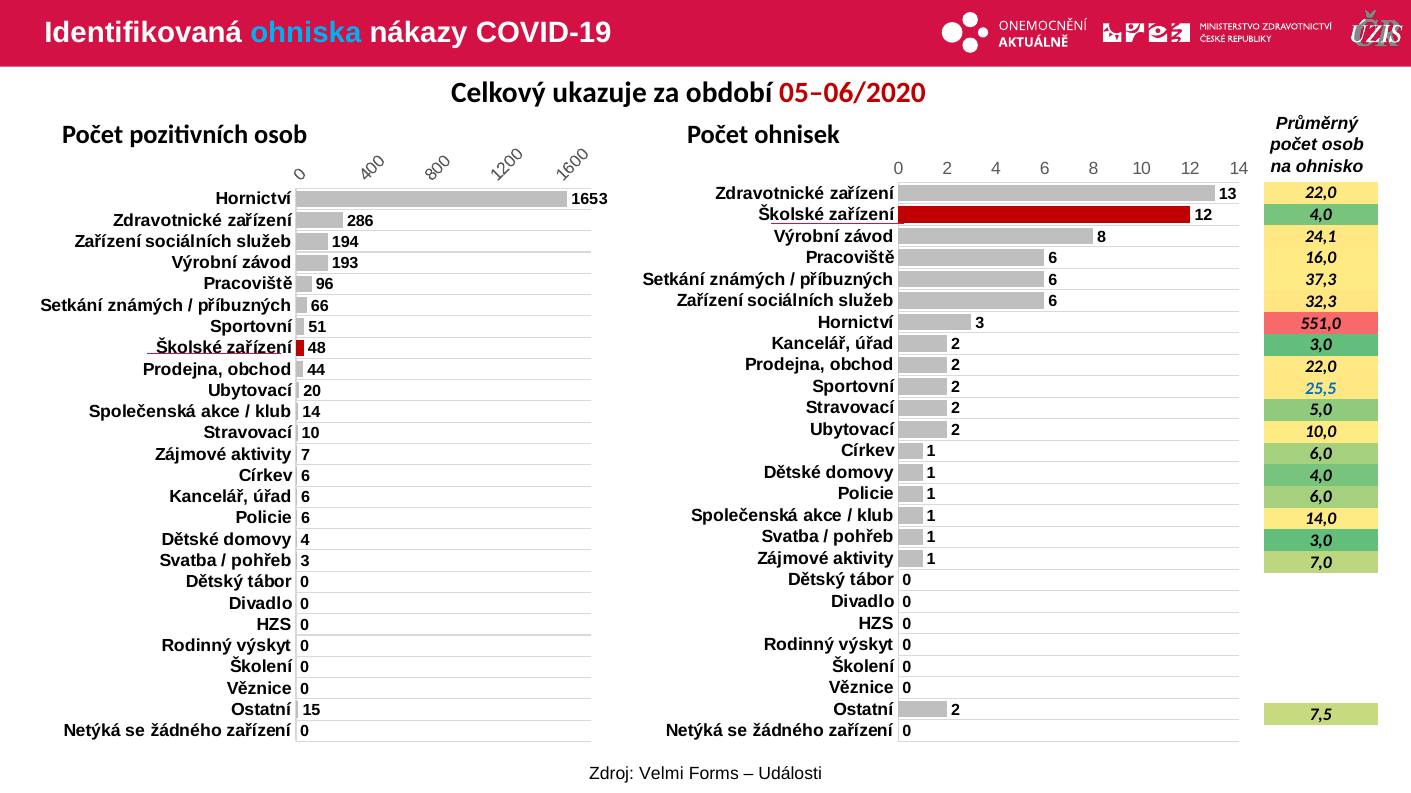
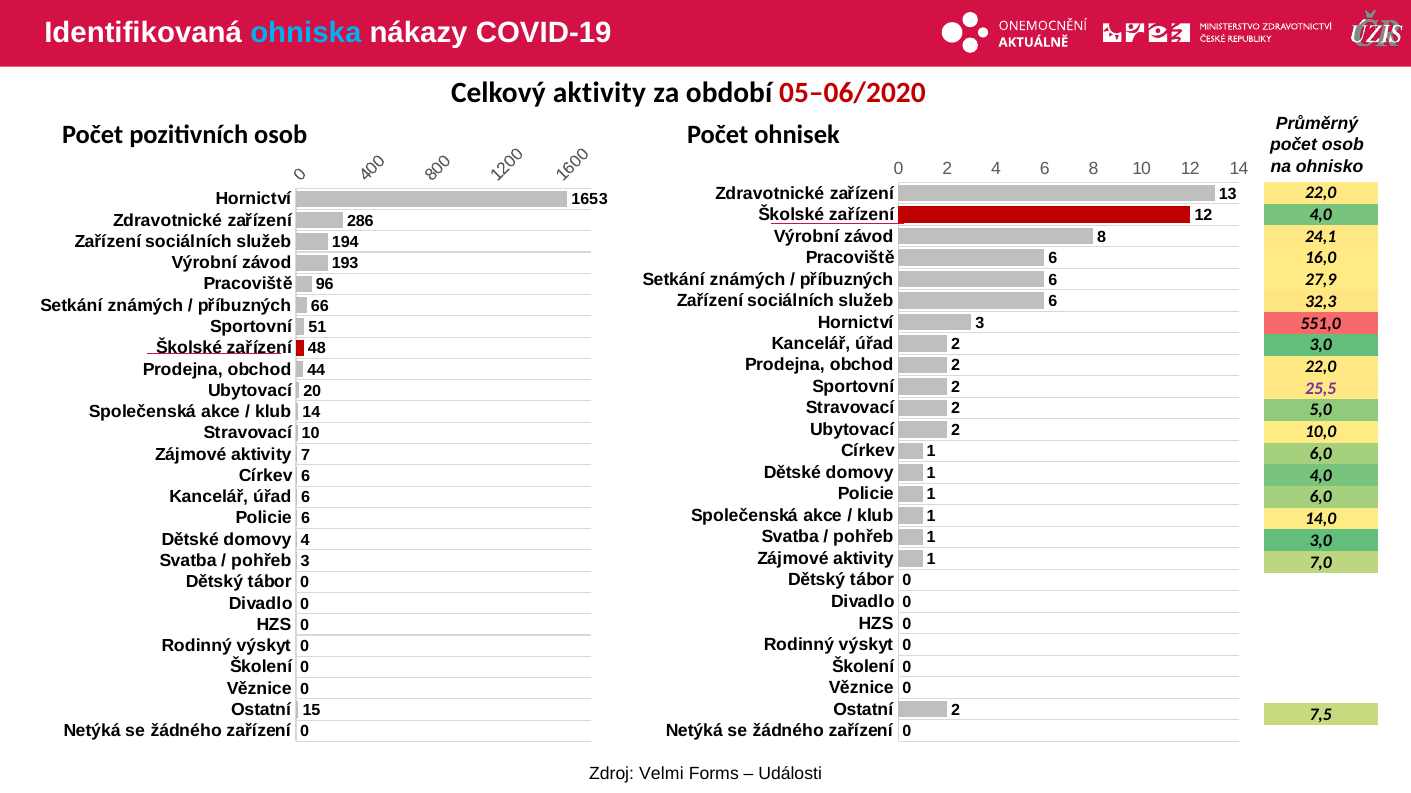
Celkový ukazuje: ukazuje -> aktivity (600, 93)
37,3: 37,3 -> 27,9 (1321, 280)
25,5 colour: blue -> purple (1321, 389)
